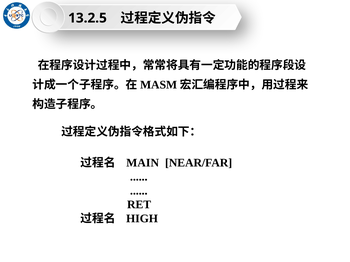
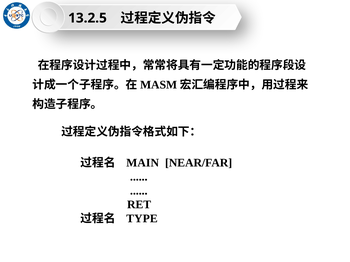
HIGH: HIGH -> TYPE (142, 219)
